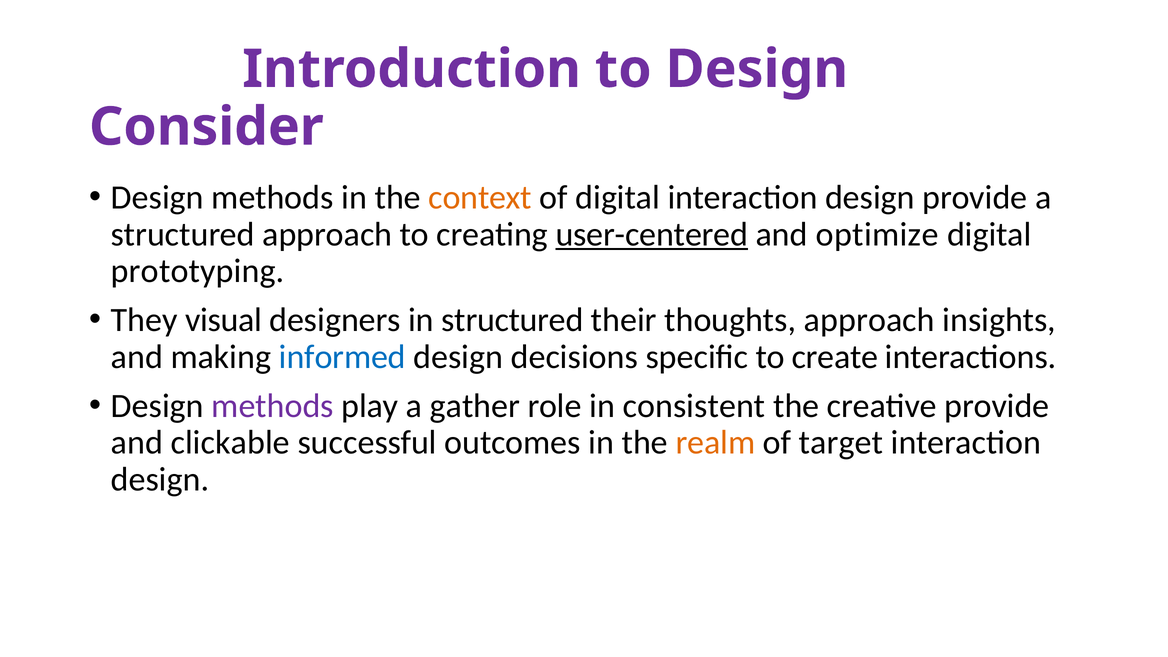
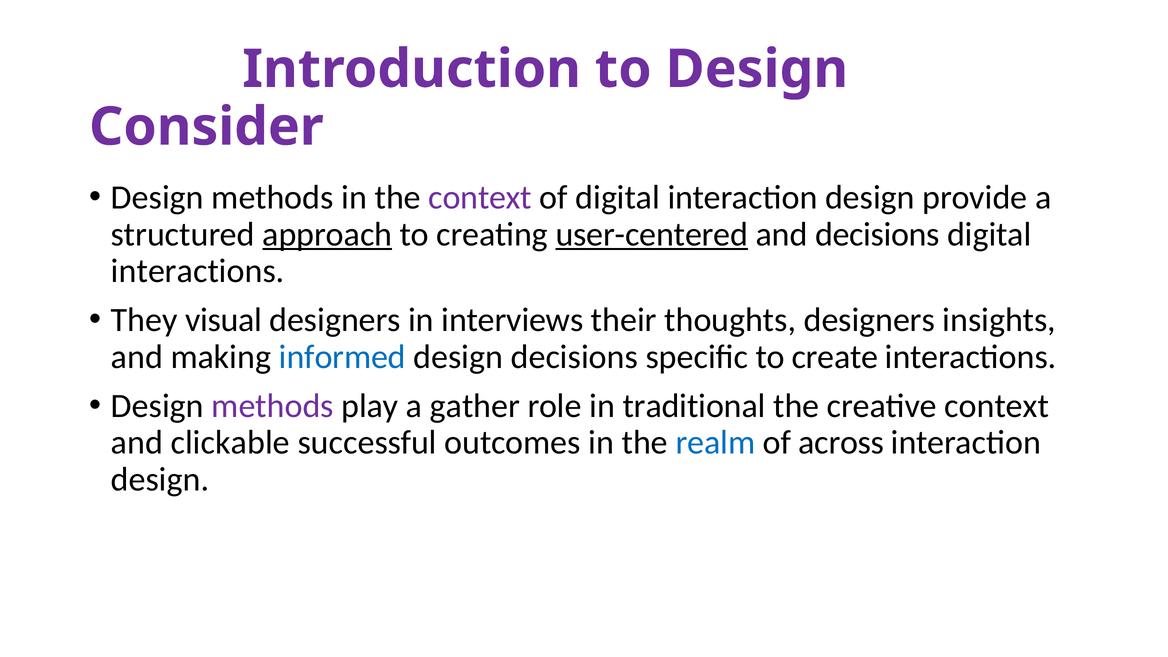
context colour: orange -> purple (480, 197)
approach underline: none -> present (327, 234)
and optimize: optimize -> decisions (878, 234)
prototyping: prototyping -> interactions (198, 271)
in structured: structured -> interviews (512, 320)
thoughts approach: approach -> designers (869, 320)
consistent: consistent -> traditional (694, 406)
creative provide: provide -> context (997, 406)
realm colour: orange -> blue (715, 443)
target: target -> across (841, 443)
